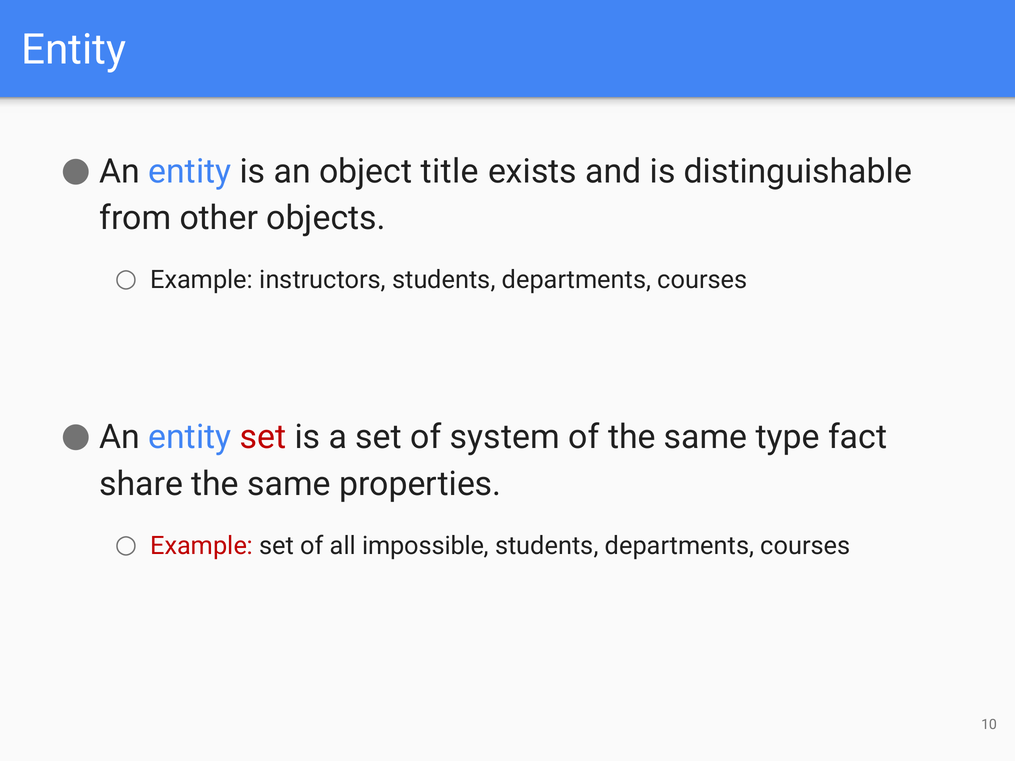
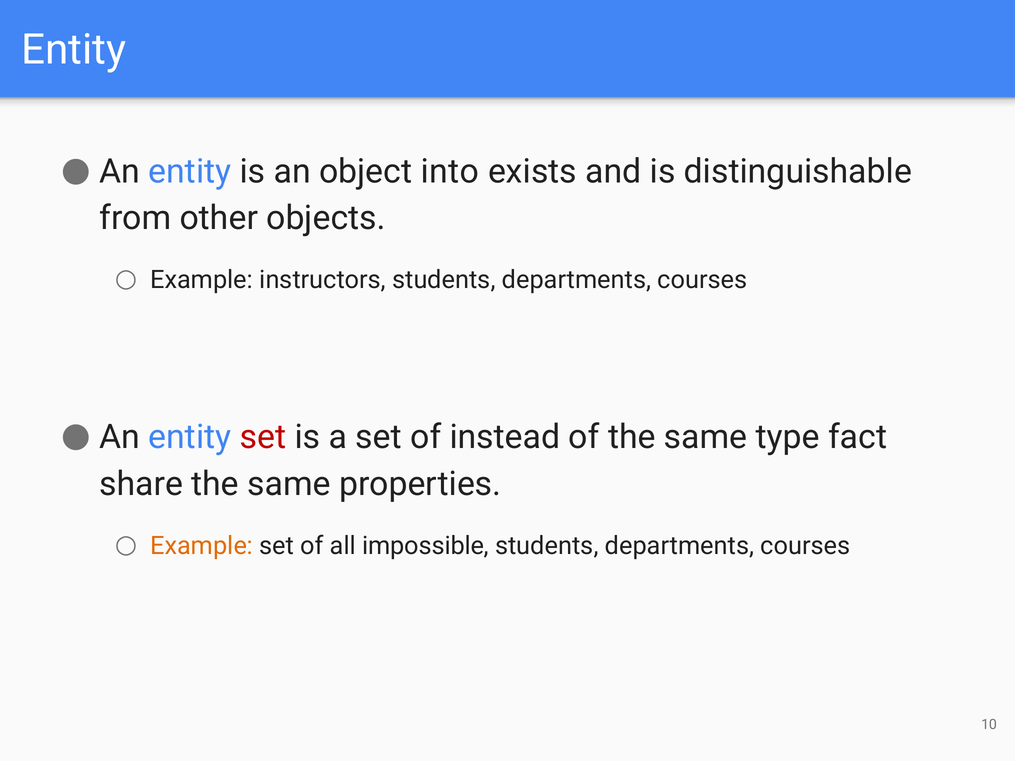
title: title -> into (450, 171)
system: system -> instead (505, 437)
Example colour: red -> orange (202, 546)
